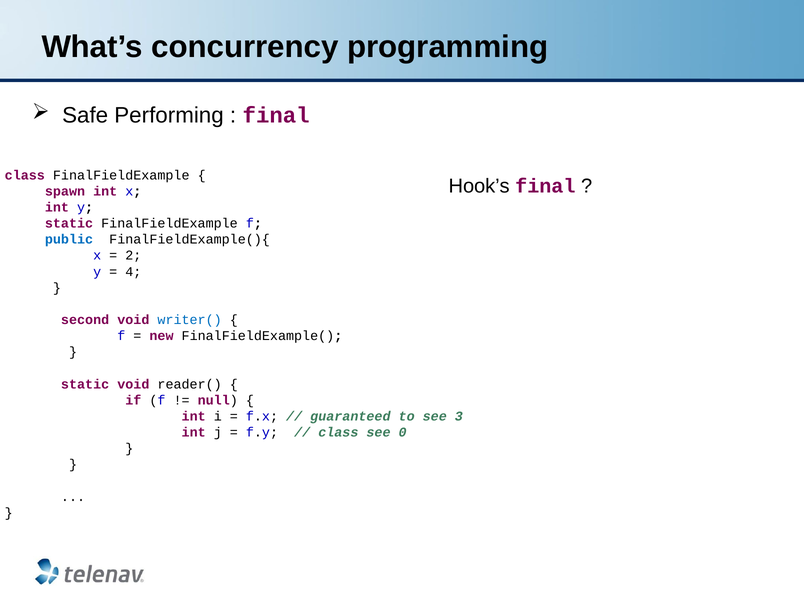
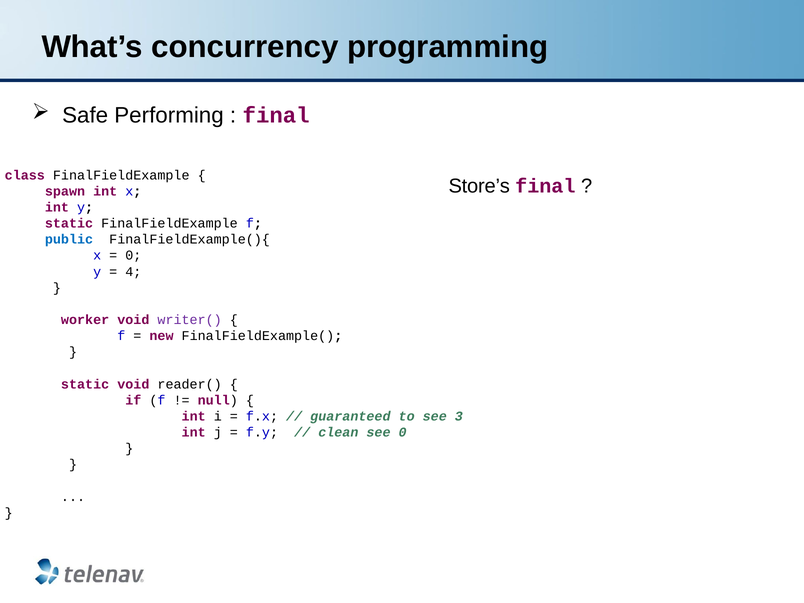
Hook’s: Hook’s -> Store’s (479, 186)
2: 2 -> 0 (133, 256)
second: second -> worker (85, 320)
writer( colour: blue -> purple (190, 320)
class: class -> clean (338, 432)
